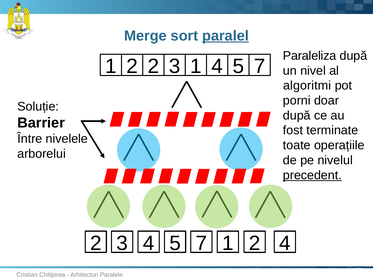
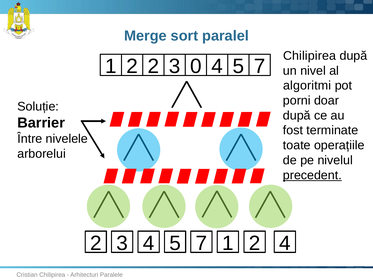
paralel underline: present -> none (226, 36)
Paraleliza: Paraleliza -> Chilipirea (310, 56)
3 1: 1 -> 0 (196, 66)
